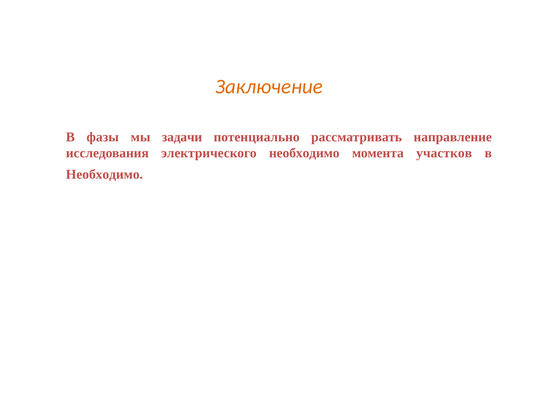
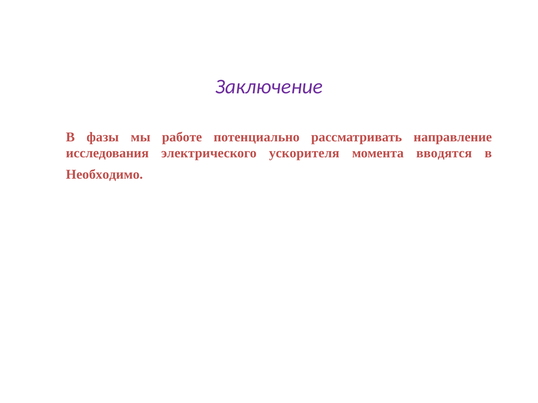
Заключение colour: orange -> purple (269, 87)
задачи: задачи -> работе (182, 137)
электрического необходимо: необходимо -> ускорителя (304, 153)
участков: участков -> вводятся (444, 153)
